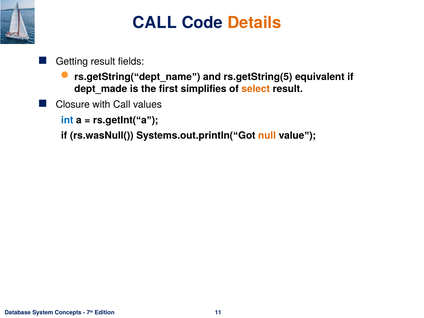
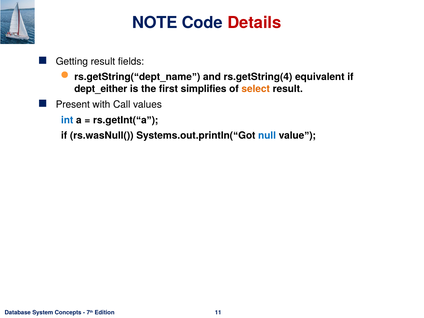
CALL: CALL -> NOTE (155, 23)
Details colour: orange -> red (254, 23)
rs.getString(5: rs.getString(5 -> rs.getString(4 (258, 77)
dept_made: dept_made -> dept_either (101, 89)
Closure: Closure -> Present (73, 105)
null colour: orange -> blue (267, 136)
